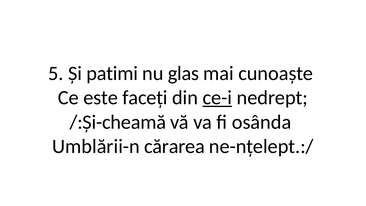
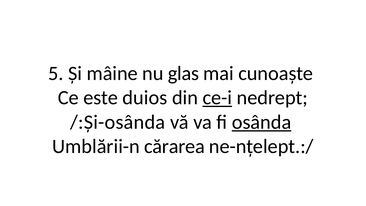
patimi: patimi -> mâine (112, 73)
faceți: faceți -> duios (145, 98)
/:Și-cheamă: /:Și-cheamă -> /:Și-osânda (118, 122)
osânda underline: none -> present (262, 122)
